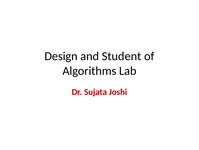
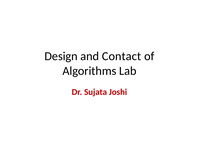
Student: Student -> Contact (122, 56)
